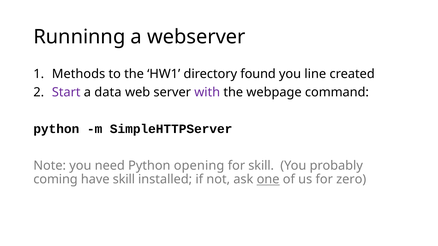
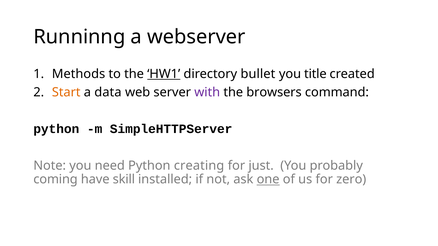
HW1 underline: none -> present (164, 74)
found: found -> bullet (258, 74)
line: line -> title (315, 74)
Start colour: purple -> orange (66, 92)
webpage: webpage -> browsers (274, 92)
opening: opening -> creating (199, 166)
for skill: skill -> just (261, 166)
